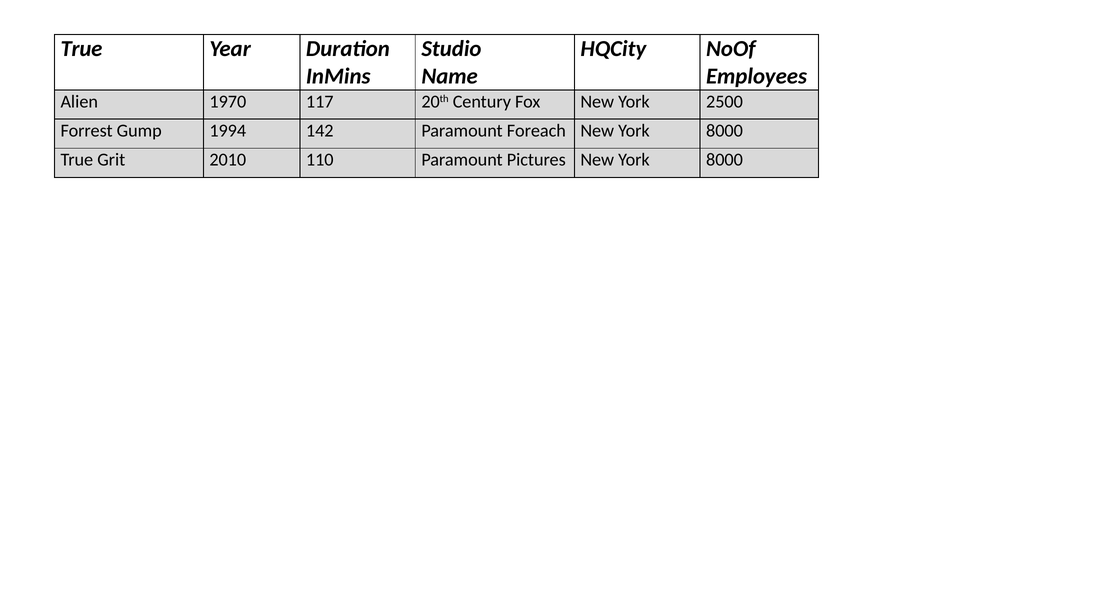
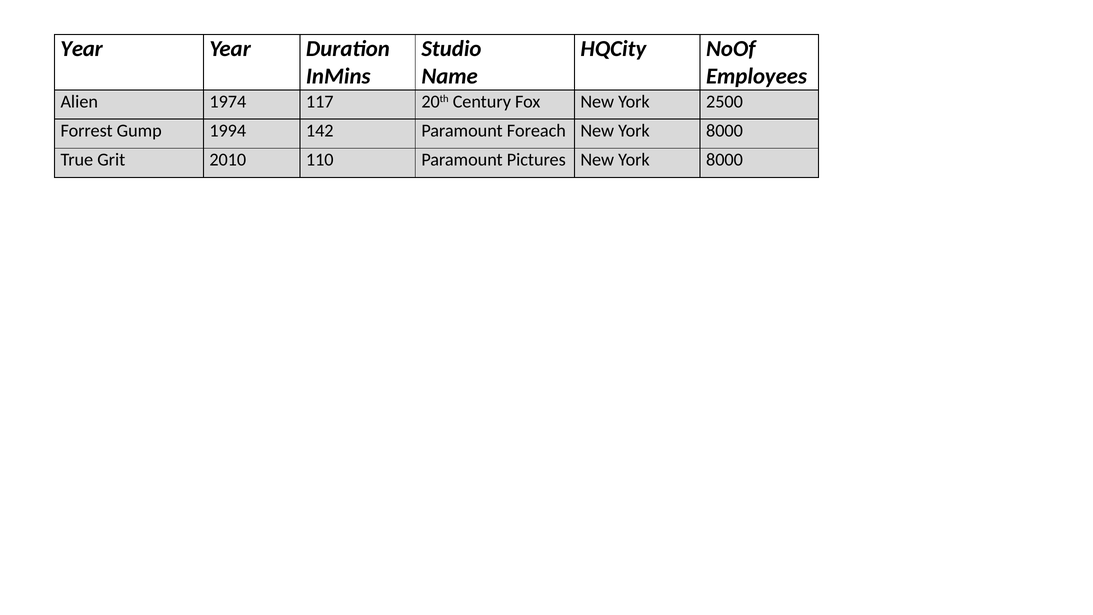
True: True -> Year (81, 49)
1970: 1970 -> 1974 (228, 101)
